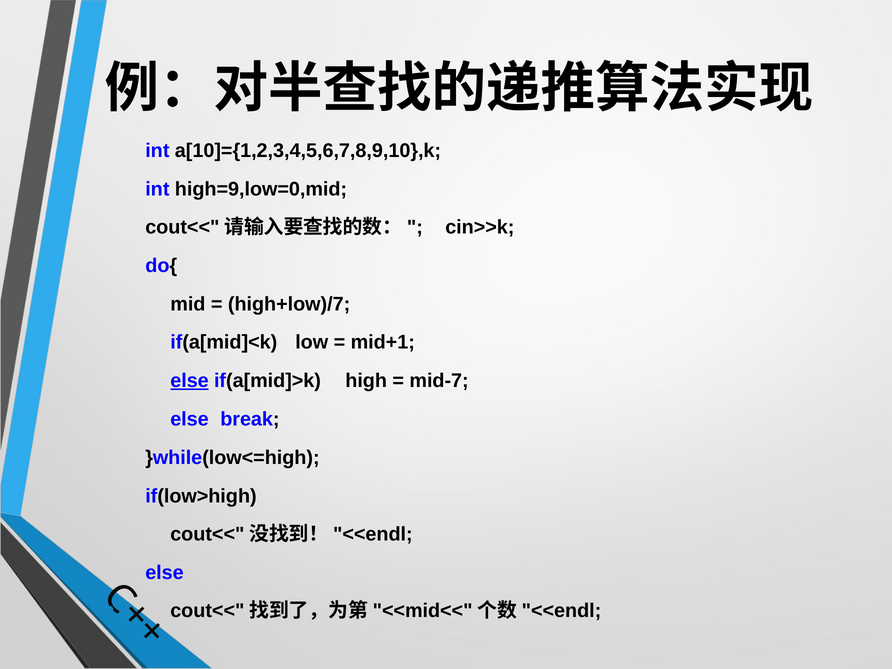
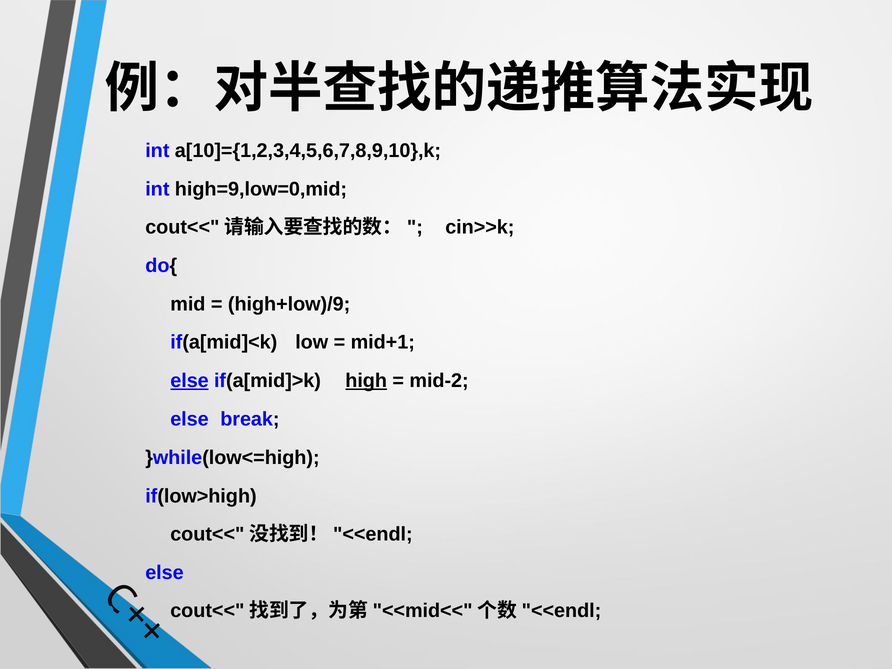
high+low)/7: high+low)/7 -> high+low)/9 (289, 304)
high underline: none -> present (366, 381)
mid-7: mid-7 -> mid-2 (439, 381)
